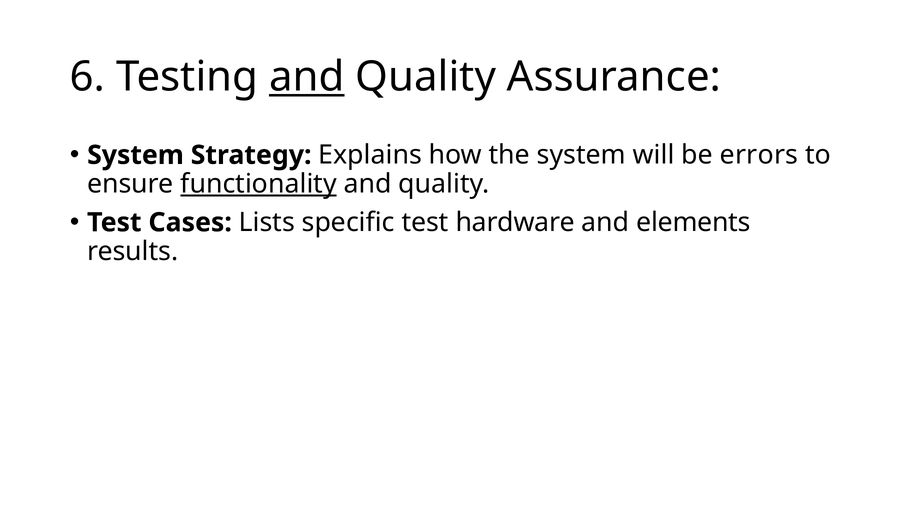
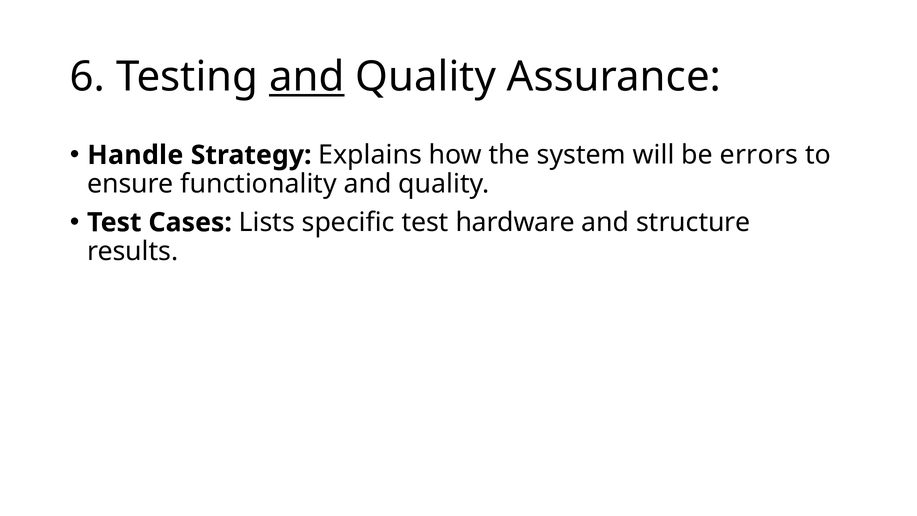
System: System -> Handle (135, 155)
functionality underline: present -> none (259, 184)
elements: elements -> structure (693, 222)
